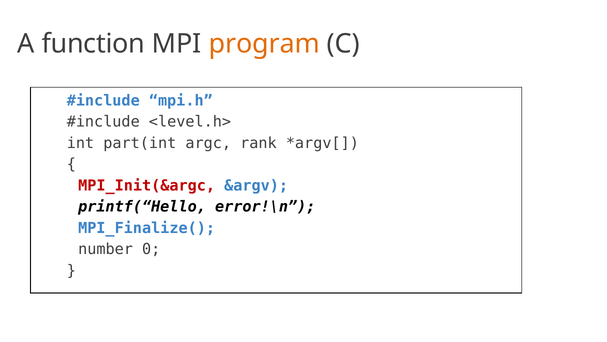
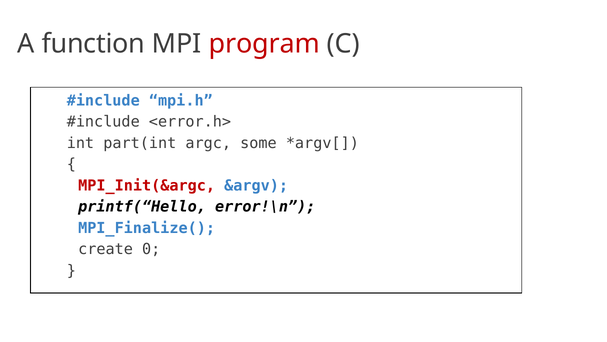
program colour: orange -> red (264, 44)
<level.h>: <level.h> -> <error.h> (190, 122)
rank: rank -> some (258, 143)
number: number -> create (106, 249)
